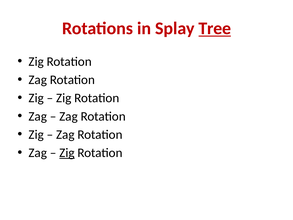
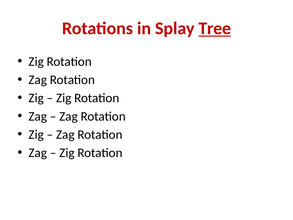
Zig underline: present -> none (67, 153)
